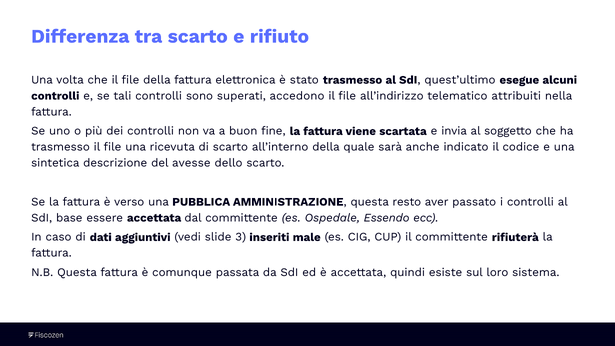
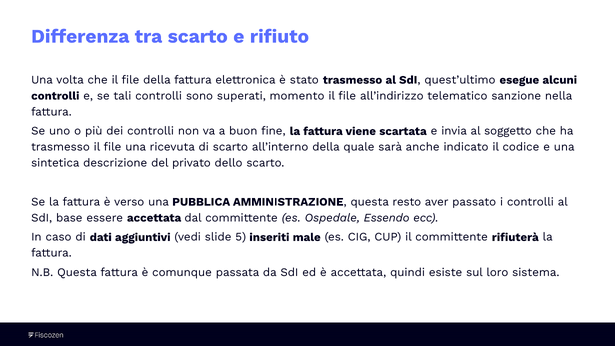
accedono: accedono -> momento (297, 96)
attribuiti: attribuiti -> sanzione (516, 96)
avesse: avesse -> privato (191, 163)
3: 3 -> 5 (241, 237)
